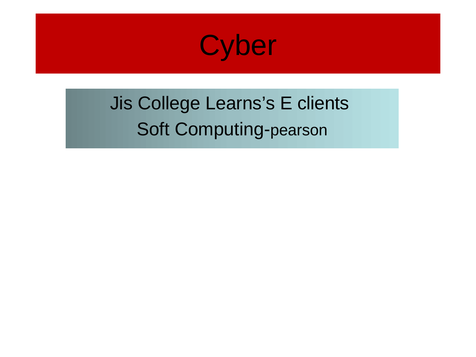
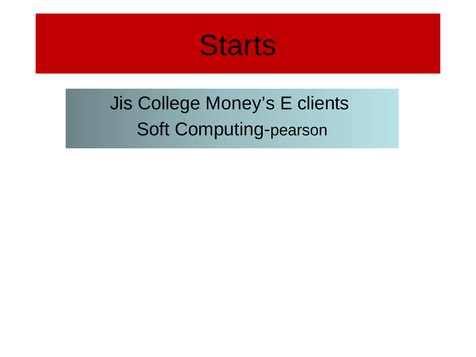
Cyber: Cyber -> Starts (238, 46)
Learns’s: Learns’s -> Money’s (240, 103)
